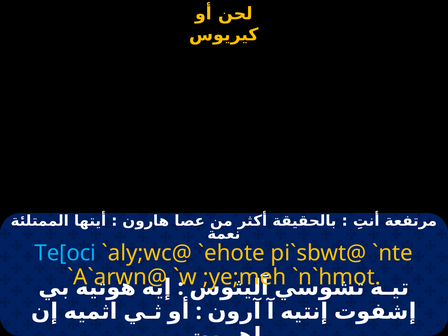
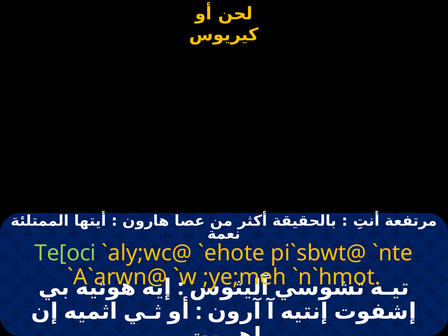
Te[oci colour: light blue -> light green (65, 253)
